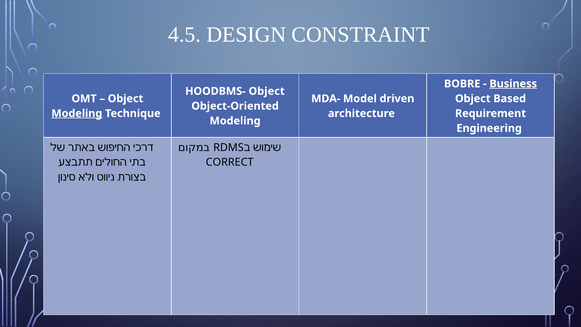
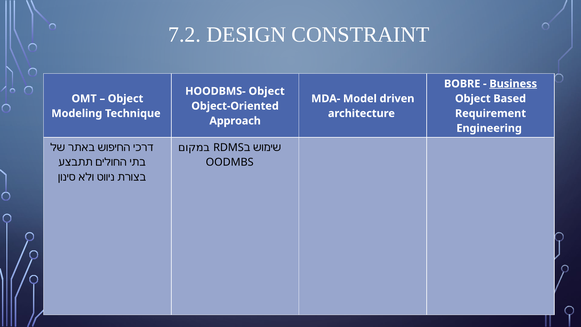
4.5: 4.5 -> 7.2 (185, 35)
Modeling underline: present -> none (77, 113)
Modeling: Modeling -> Approach (235, 121)
CORRECT: CORRECT -> OODMBS (230, 162)
